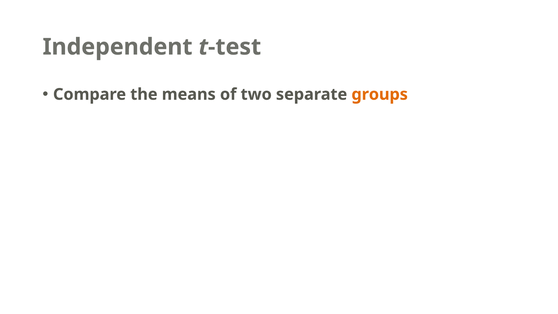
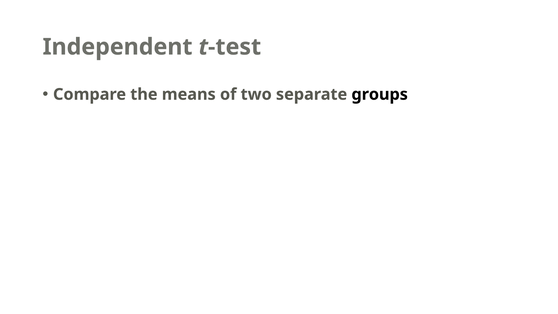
groups colour: orange -> black (380, 94)
